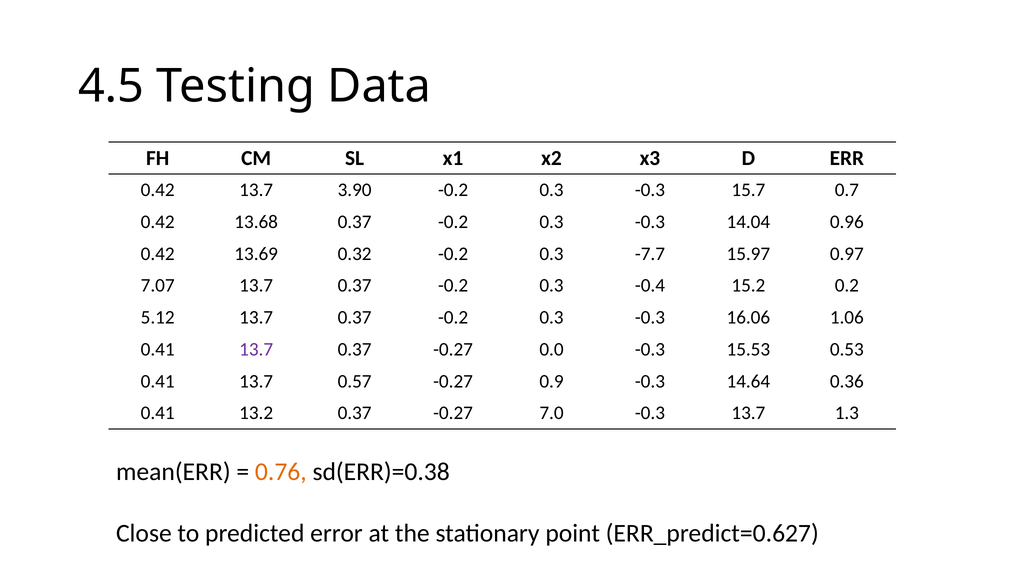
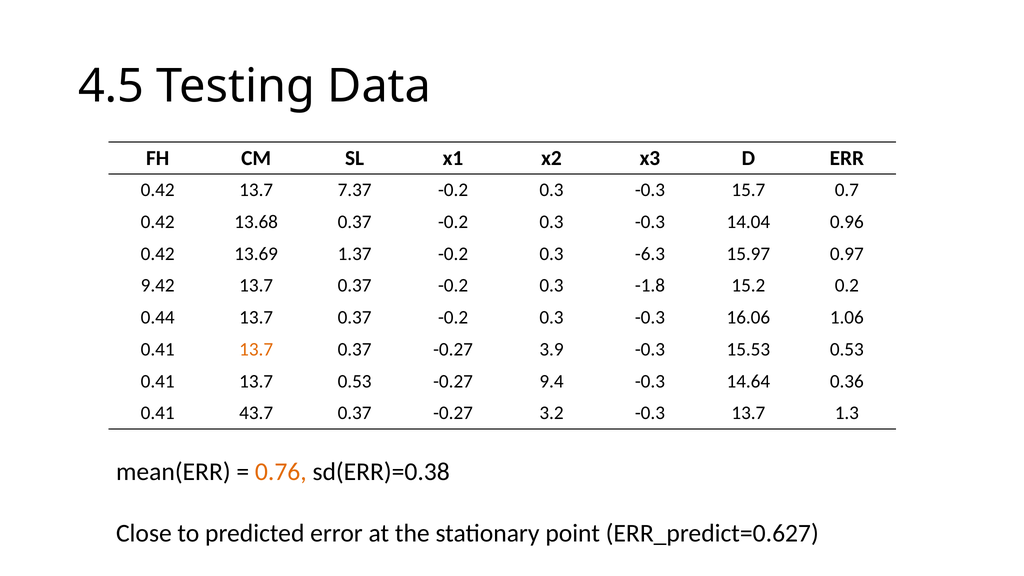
3.90: 3.90 -> 7.37 (355, 190)
0.32: 0.32 -> 1.37 (355, 254)
-7.7: -7.7 -> -6.3 (650, 254)
7.07: 7.07 -> 9.42 (158, 286)
-0.4: -0.4 -> -1.8 (650, 286)
5.12: 5.12 -> 0.44 (158, 318)
13.7 colour: purple -> orange (256, 349)
0.0: 0.0 -> 3.9 (552, 349)
13.7 0.57: 0.57 -> 0.53 (355, 381)
0.9: 0.9 -> 9.4 (552, 381)
13.2: 13.2 -> 43.7 (256, 413)
7.0: 7.0 -> 3.2 (552, 413)
